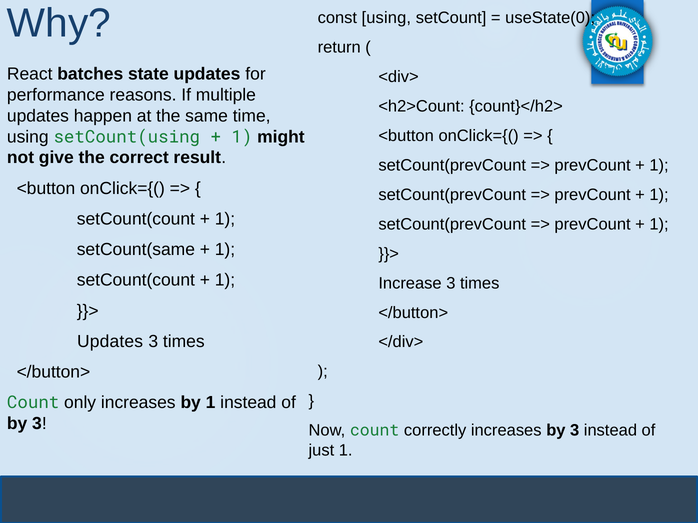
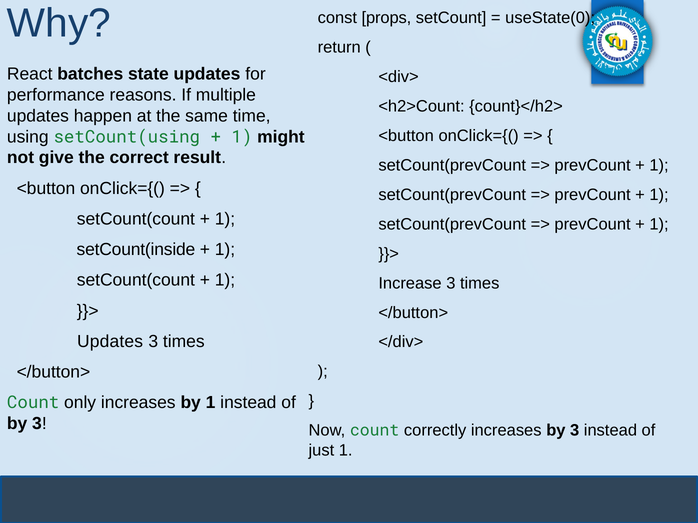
const using: using -> props (386, 18)
setCount(same: setCount(same -> setCount(inside (136, 250)
